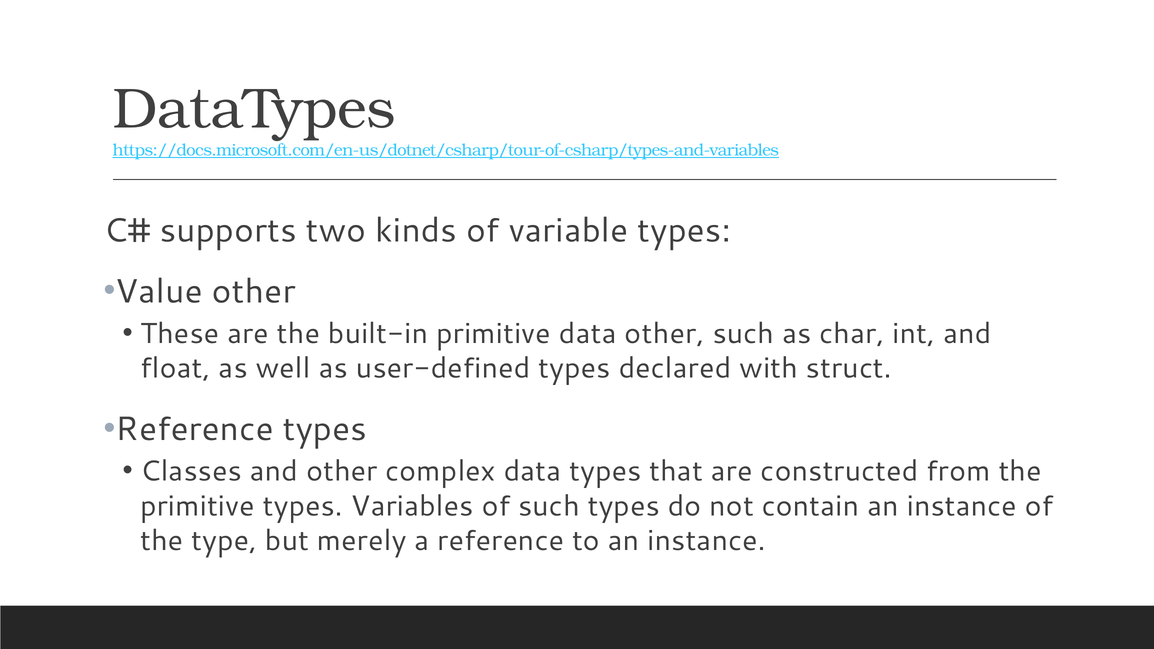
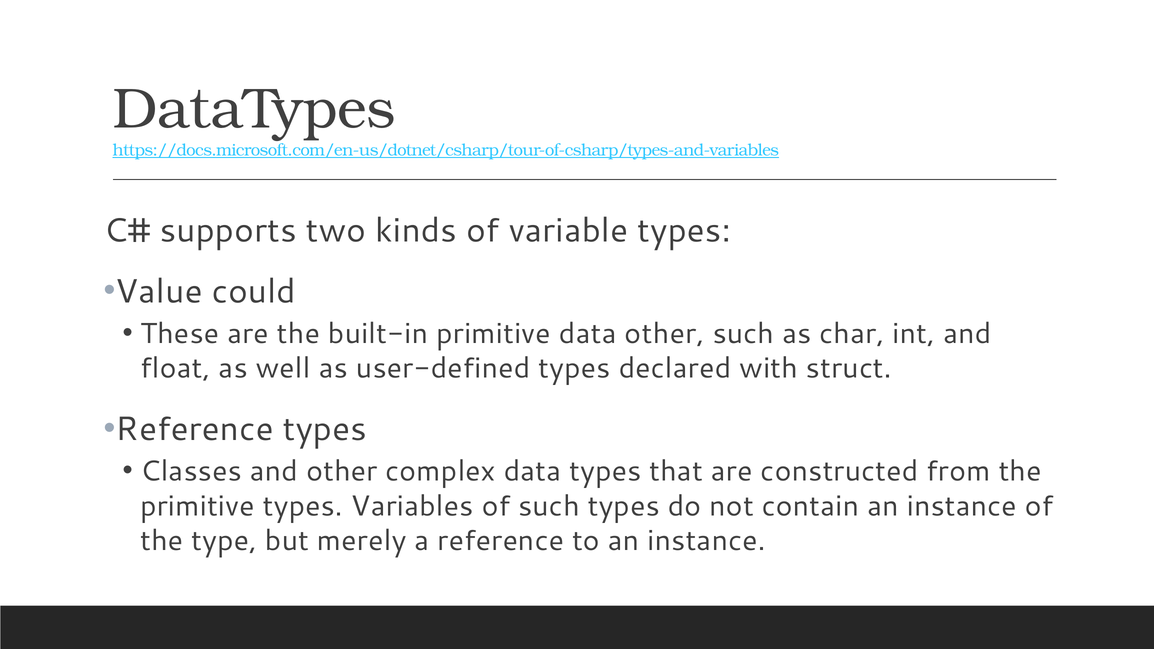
Value other: other -> could (254, 292)
